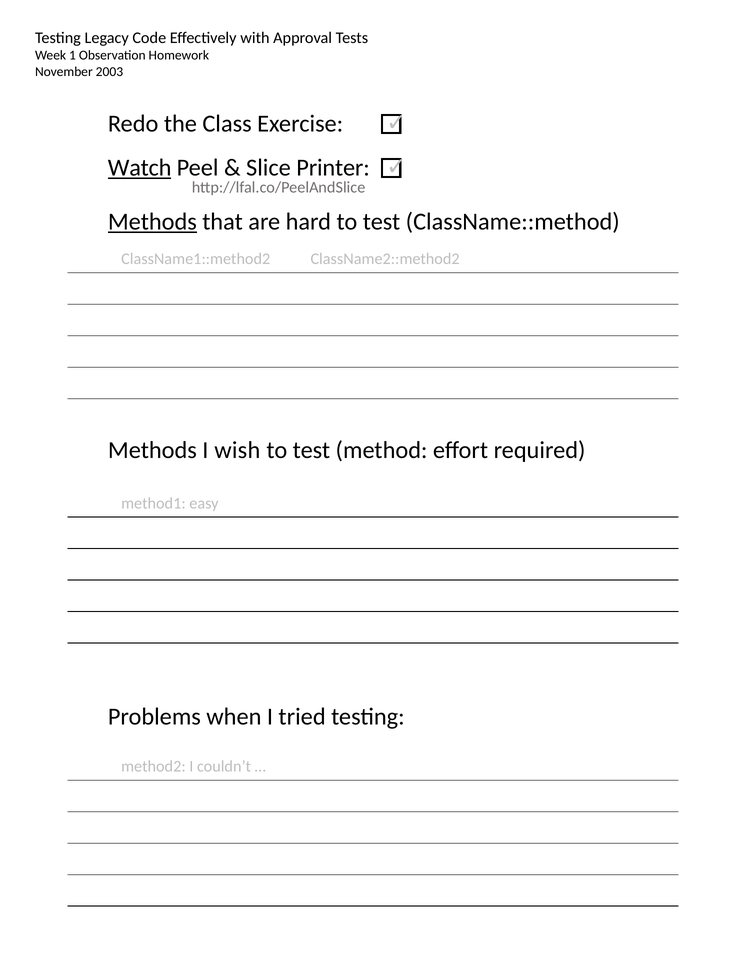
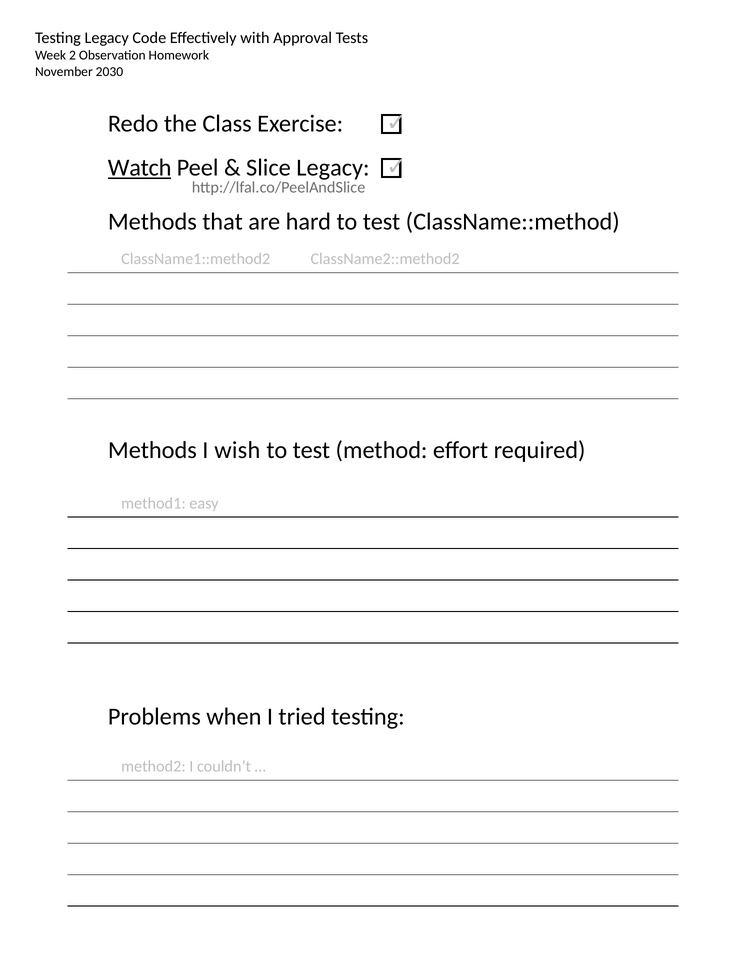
1: 1 -> 2 (72, 55)
2003: 2003 -> 2030 (109, 72)
Slice Printer: Printer -> Legacy (333, 168)
Methods underline: present -> none (152, 222)
